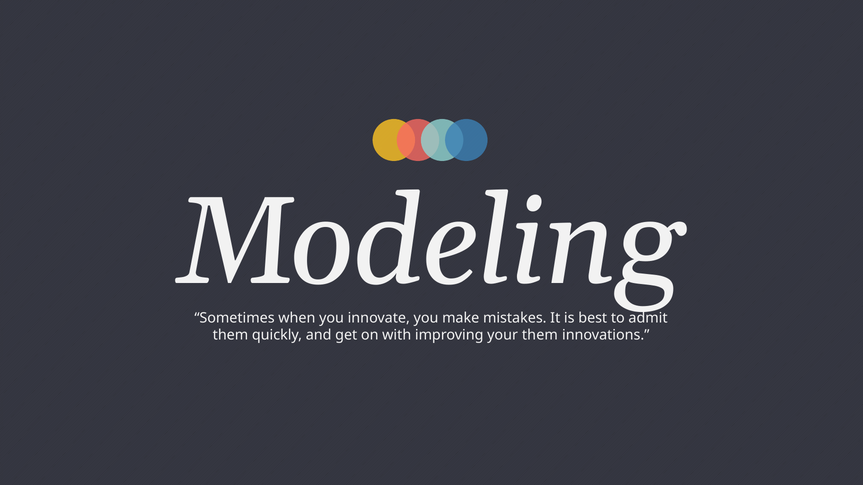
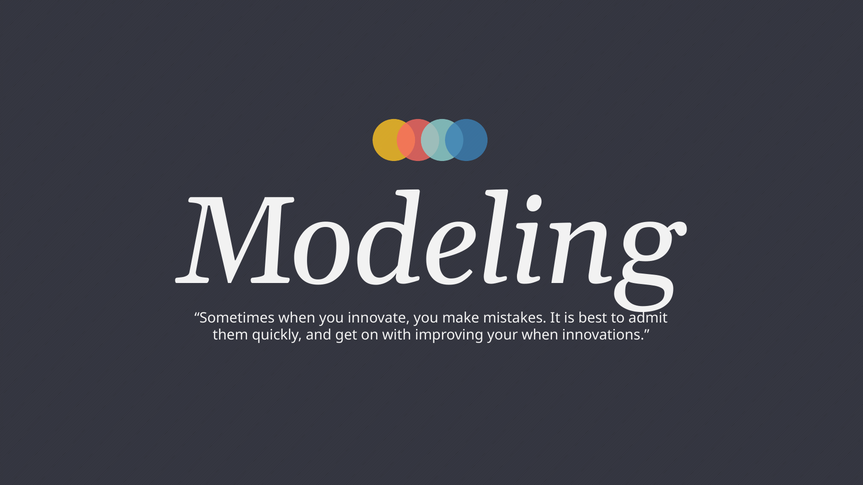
your them: them -> when (540, 335)
